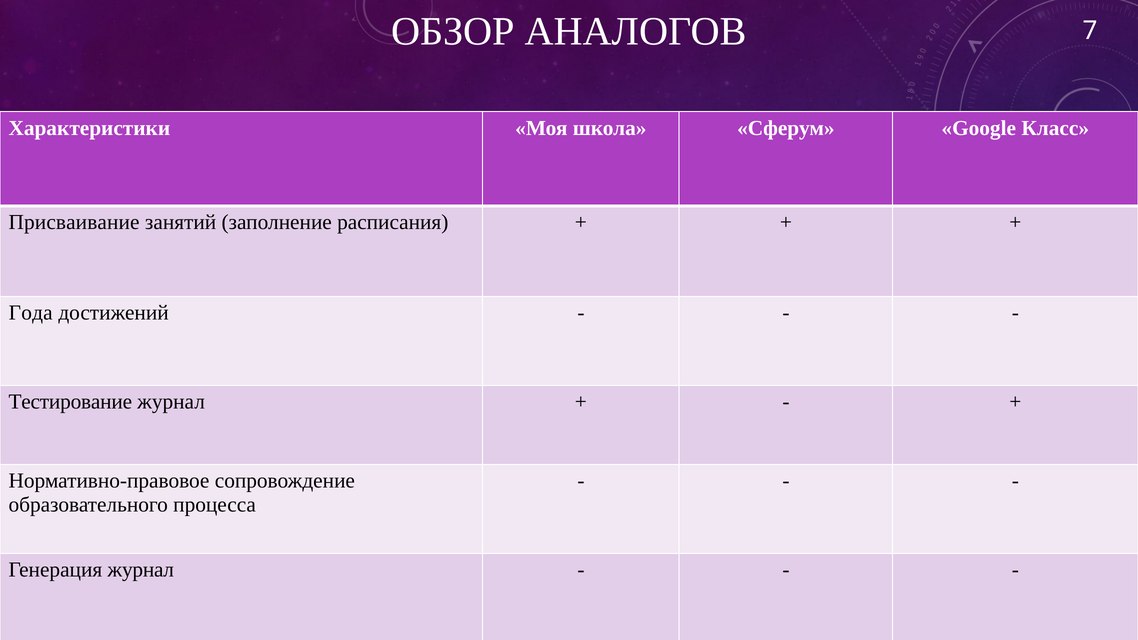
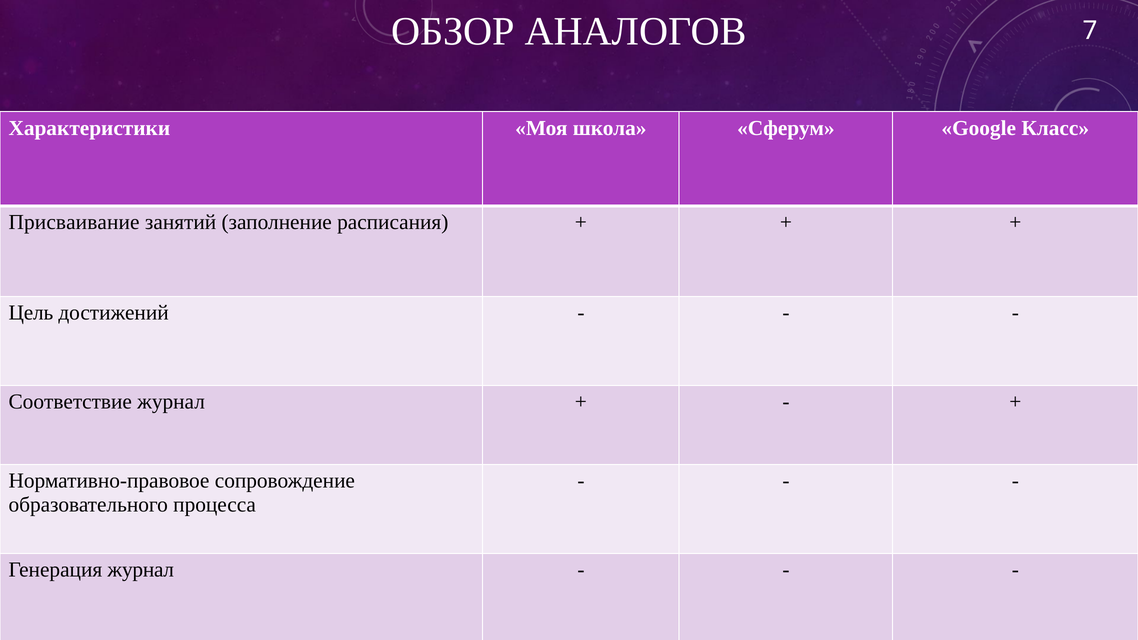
Года: Года -> Цель (31, 313)
Тестирование: Тестирование -> Соответствие (70, 402)
